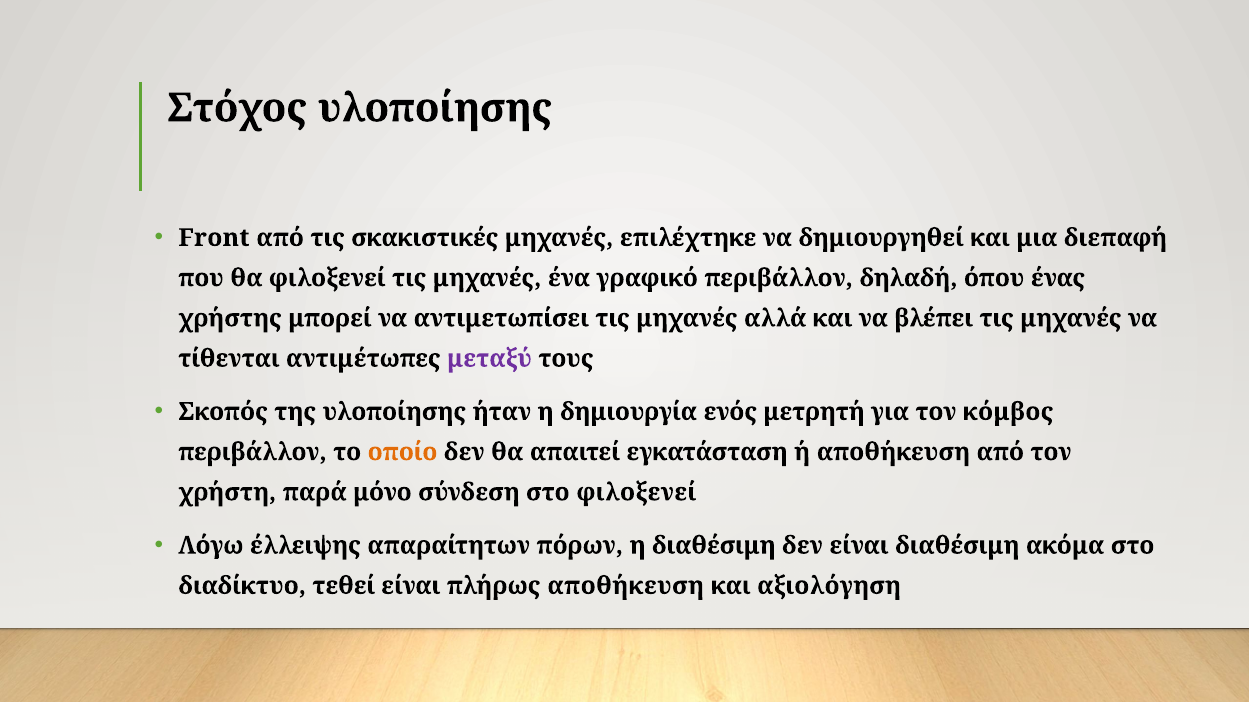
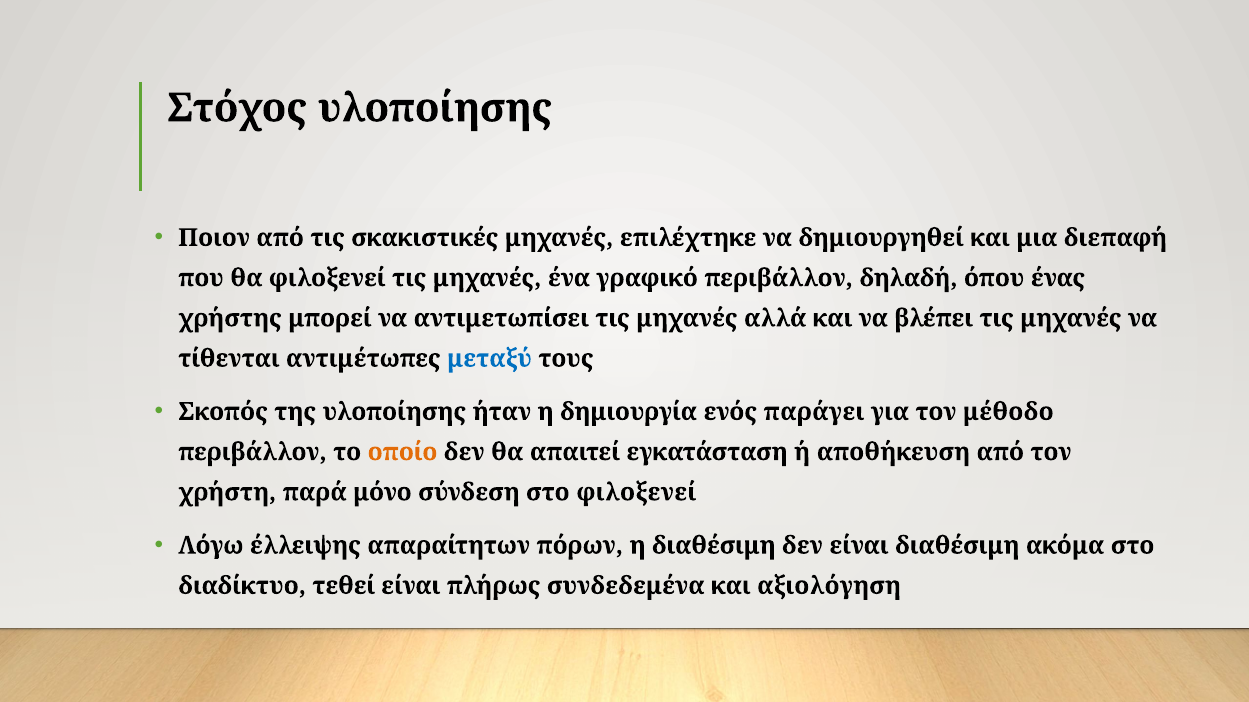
Front: Front -> Ποιον (214, 238)
μεταξύ colour: purple -> blue (490, 359)
μετρητή: μετρητή -> παράγει (814, 412)
κόμβος: κόμβος -> μέθοδο (1008, 412)
πλήρως αποθήκευση: αποθήκευση -> συνδεδεμένα (626, 586)
